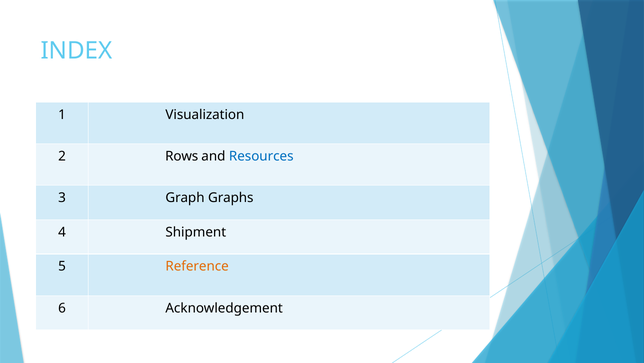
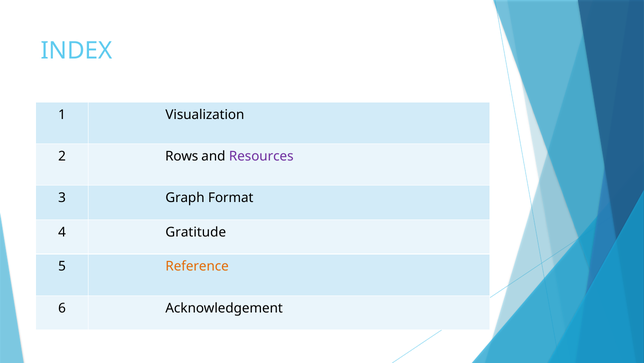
Resources colour: blue -> purple (261, 156)
Graphs: Graphs -> Format (231, 197)
Shipment: Shipment -> Gratitude (196, 232)
